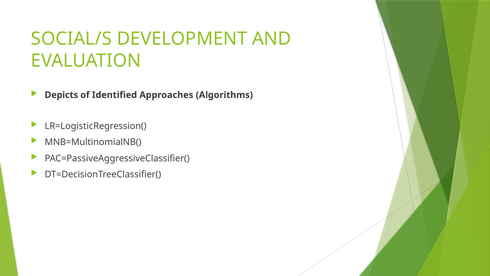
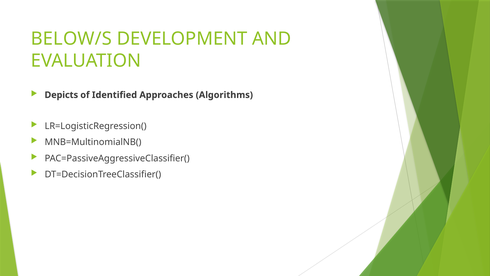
SOCIAL/S: SOCIAL/S -> BELOW/S (71, 39)
